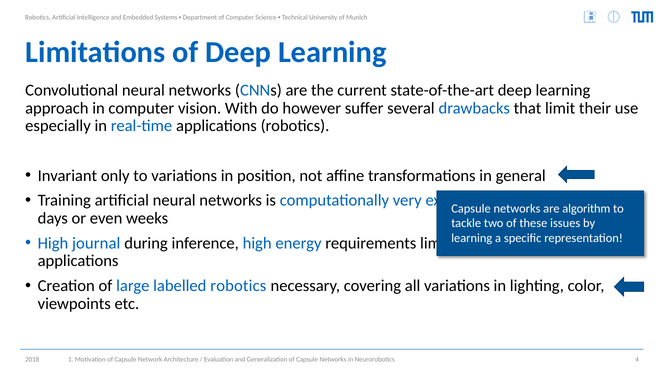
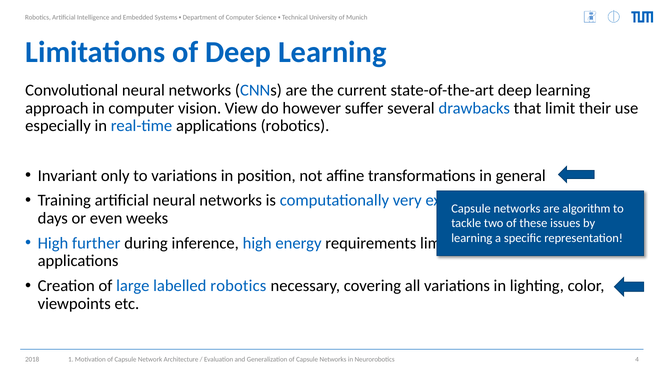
With: With -> View (241, 108)
journal: journal -> further (96, 243)
